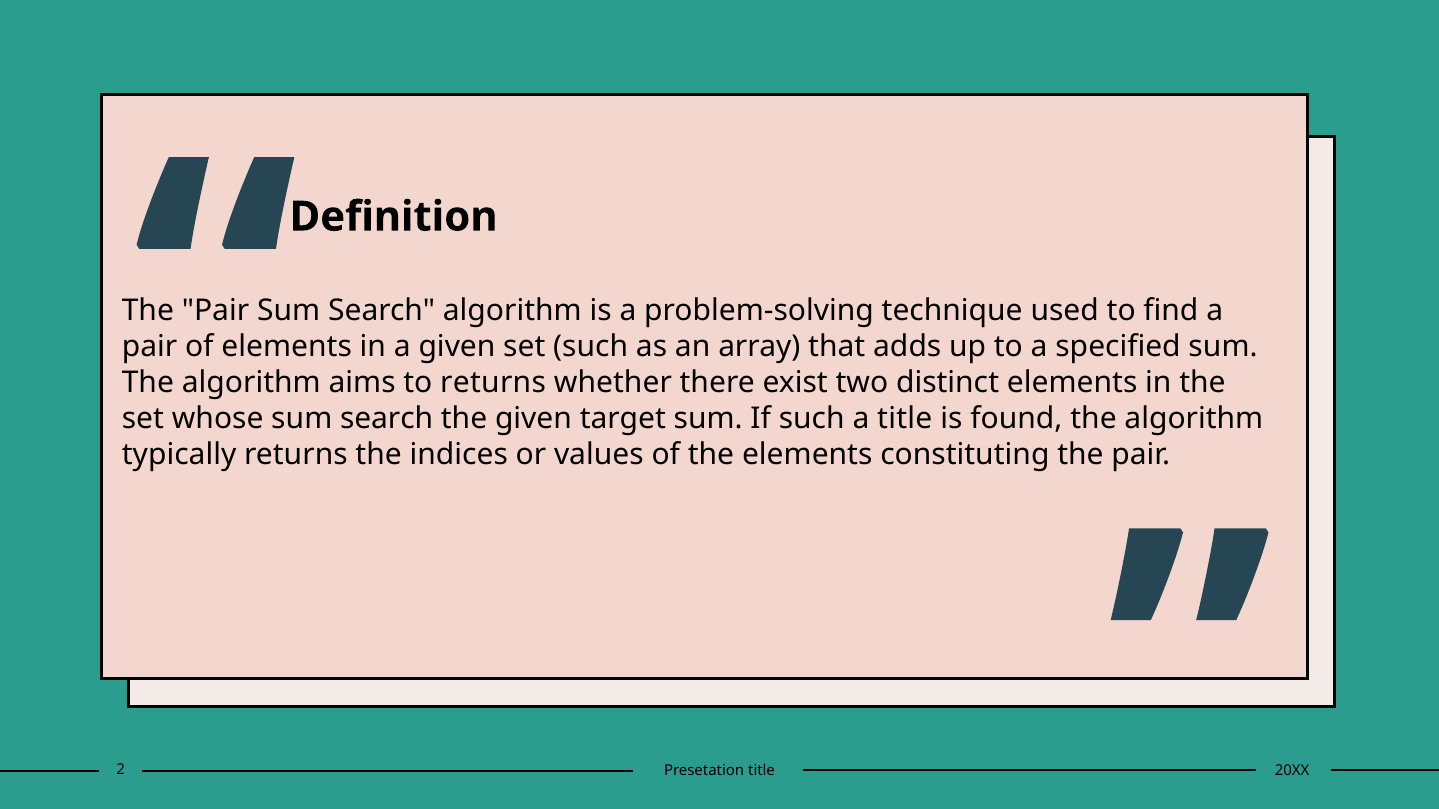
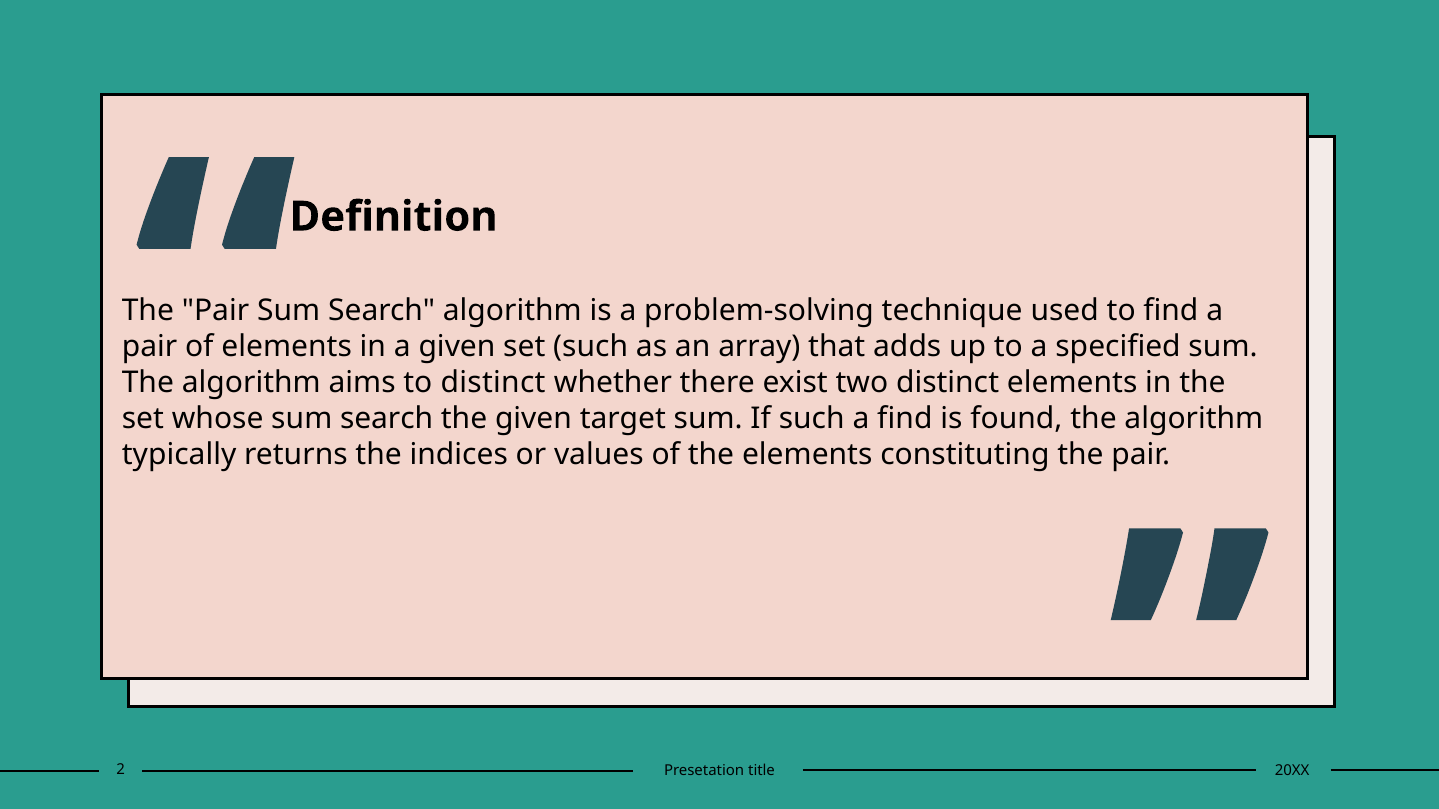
to returns: returns -> distinct (493, 383)
a title: title -> find (905, 419)
